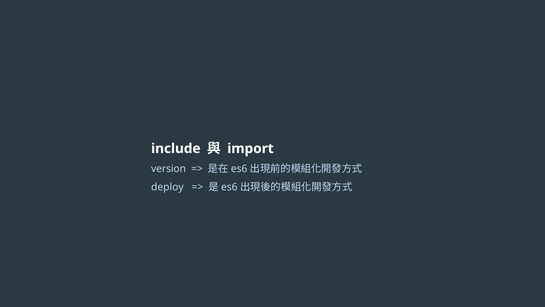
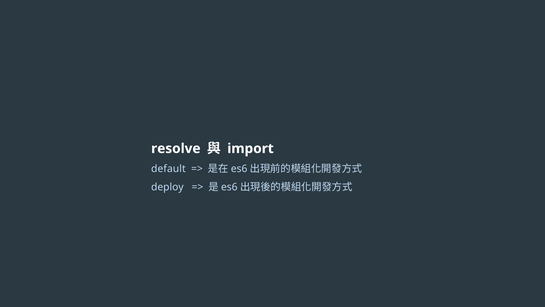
include: include -> resolve (176, 148)
version: version -> default (168, 169)
